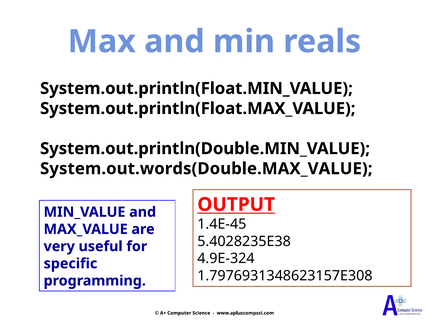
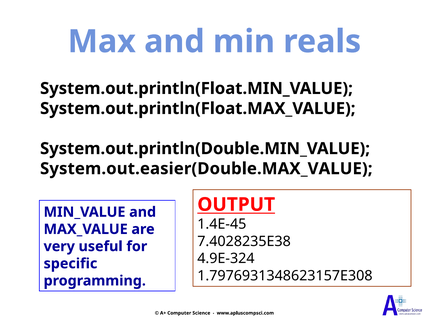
System.out.words(Double.MAX_VALUE: System.out.words(Double.MAX_VALUE -> System.out.easier(Double.MAX_VALUE (206, 169)
5.4028235E38: 5.4028235E38 -> 7.4028235E38 (244, 241)
